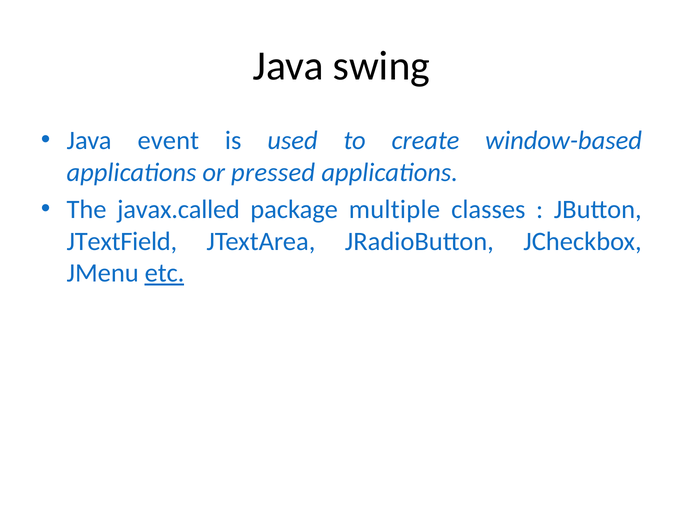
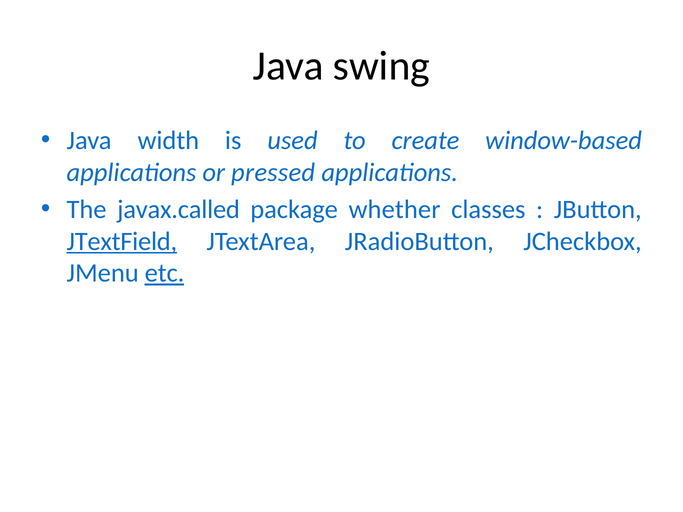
event: event -> width (168, 141)
multiple: multiple -> whether (395, 210)
JTextField underline: none -> present (122, 241)
